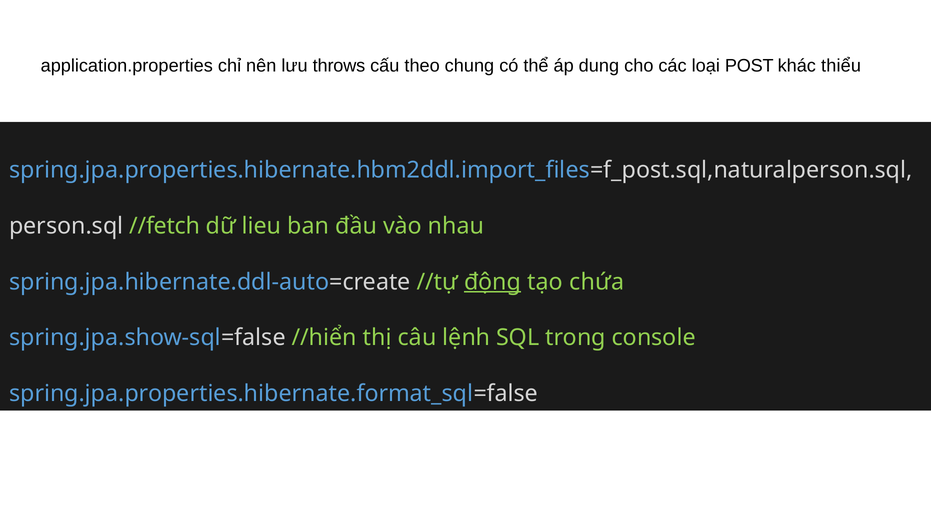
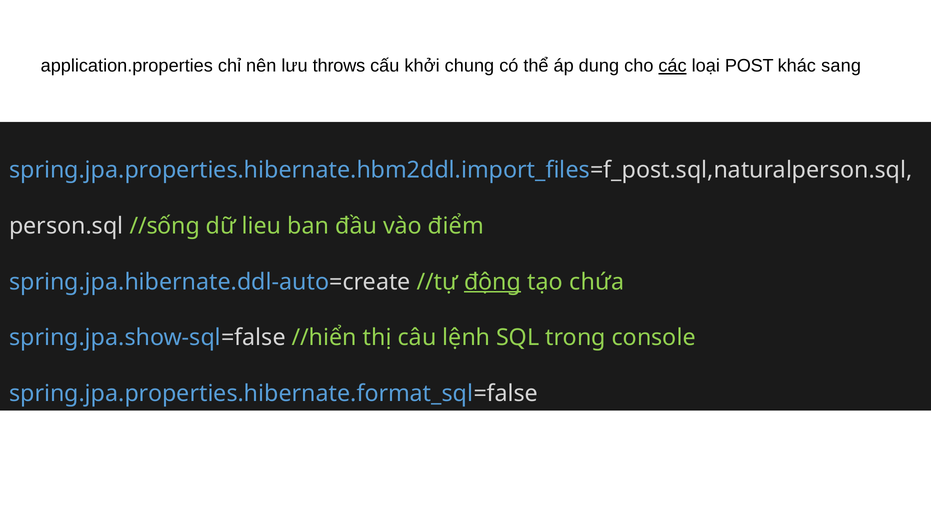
theo: theo -> khởi (422, 66)
các underline: none -> present (673, 66)
thiểu: thiểu -> sang (841, 66)
//fetch: //fetch -> //sống (165, 226)
nhau: nhau -> điểm (456, 226)
